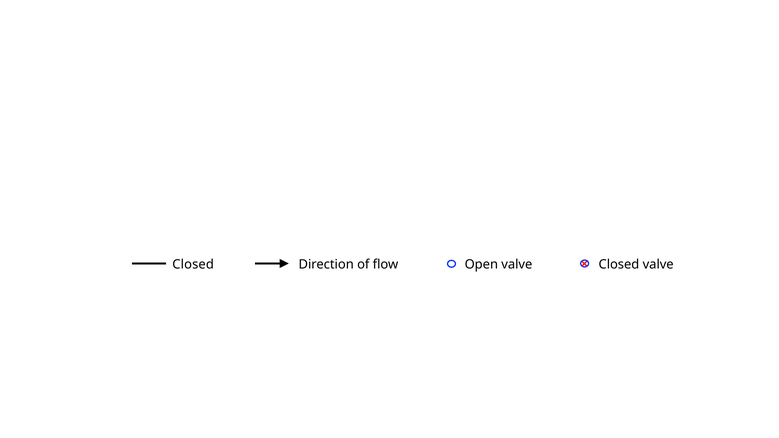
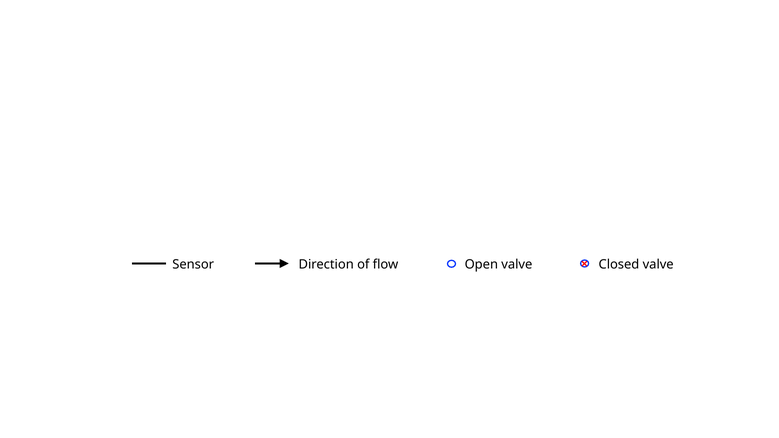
Closed: Closed -> Sensor (193, 264)
